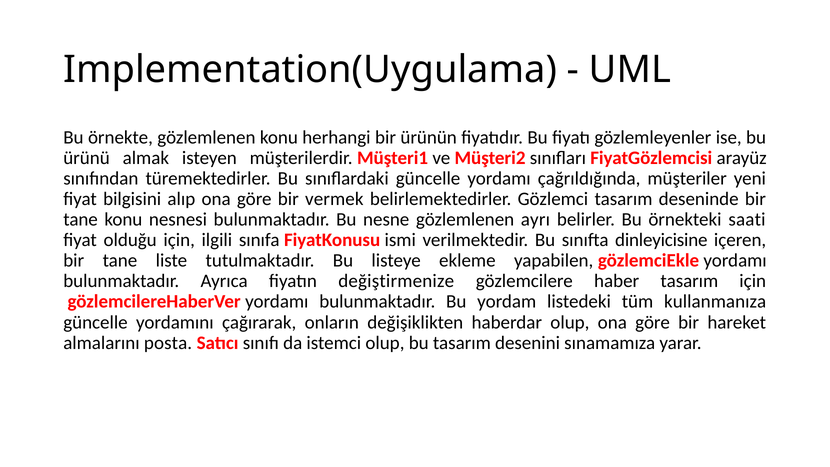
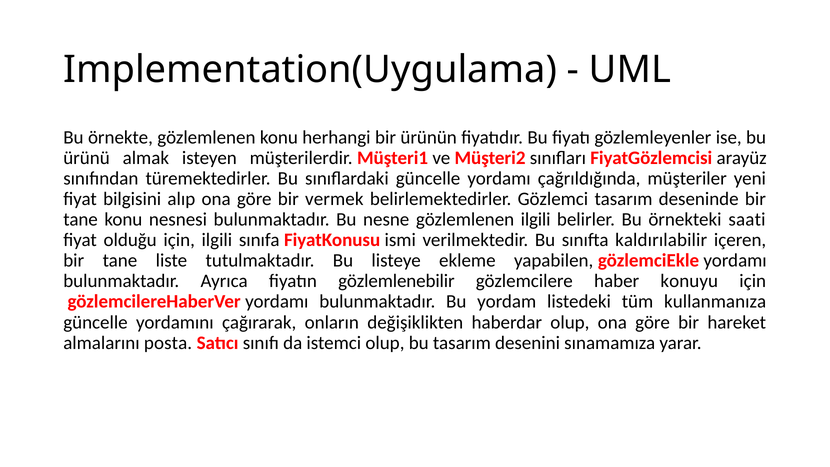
gözlemlenen ayrı: ayrı -> ilgili (536, 220)
dinleyicisine: dinleyicisine -> kaldırılabilir (661, 240)
değiştirmenize: değiştirmenize -> gözlemlenebilir (396, 281)
haber tasarım: tasarım -> konuyu (689, 281)
